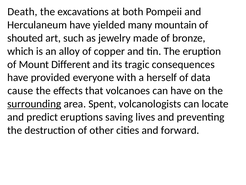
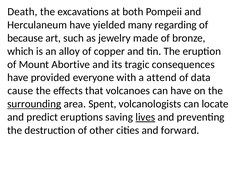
mountain: mountain -> regarding (176, 25)
shouted: shouted -> because (25, 38)
Different: Different -> Abortive (71, 64)
herself: herself -> attend (162, 77)
lives underline: none -> present (145, 117)
